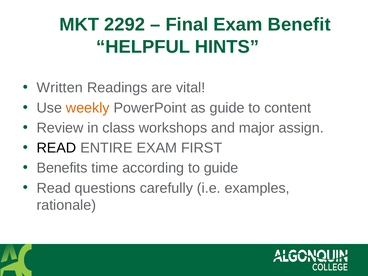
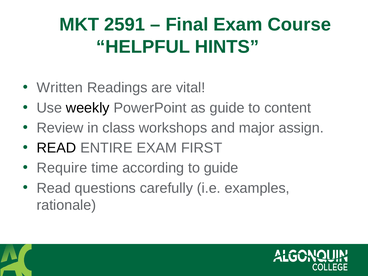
2292: 2292 -> 2591 (125, 25)
Benefit: Benefit -> Course (299, 25)
weekly colour: orange -> black (88, 108)
Benefits: Benefits -> Require (62, 168)
